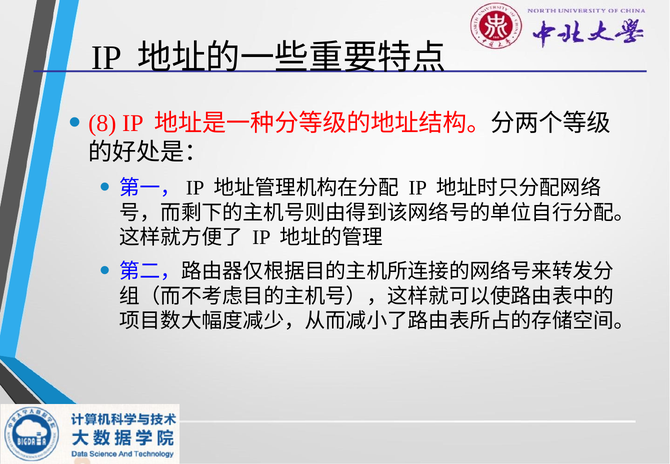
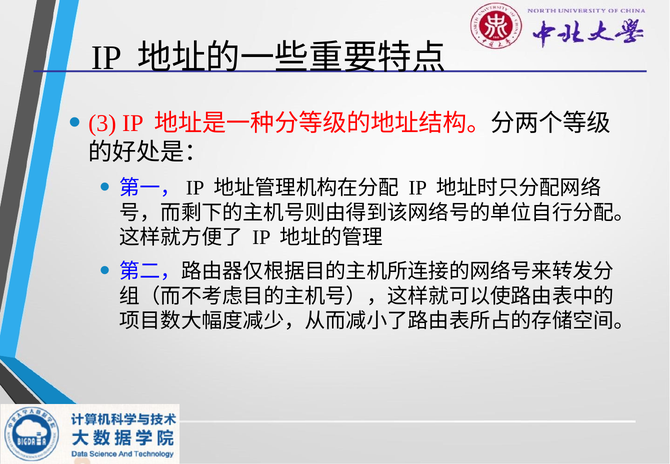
8: 8 -> 3 (102, 123)
